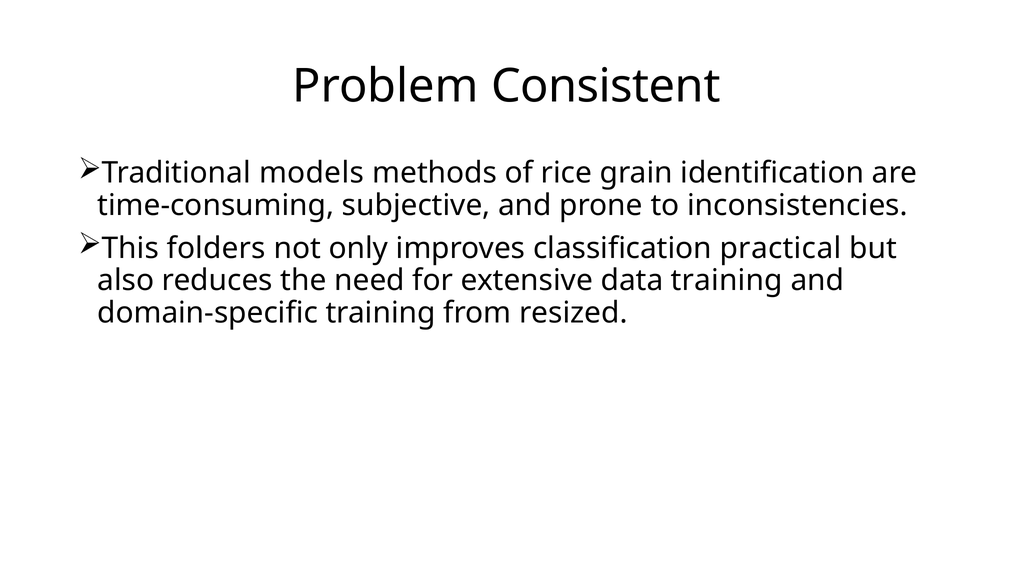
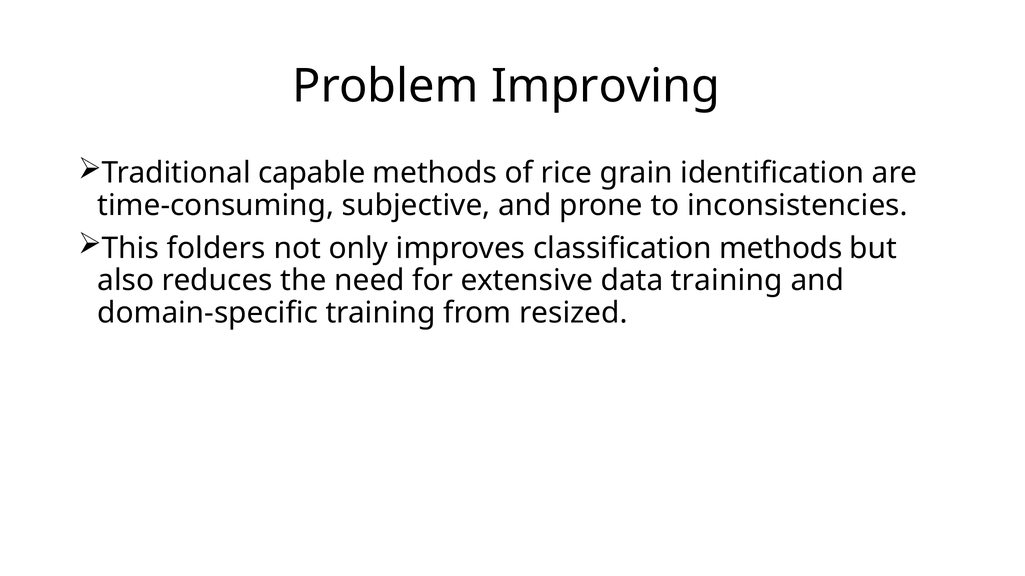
Consistent: Consistent -> Improving (606, 86)
models: models -> capable (312, 173)
classification practical: practical -> methods (781, 249)
